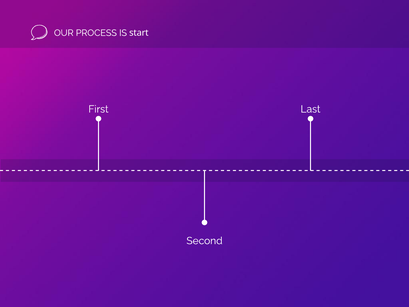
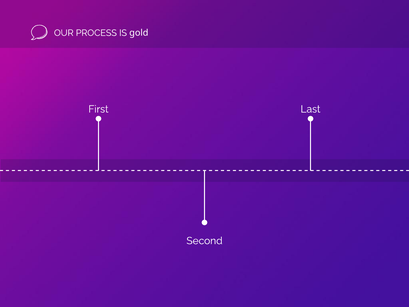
start: start -> gold (139, 33)
